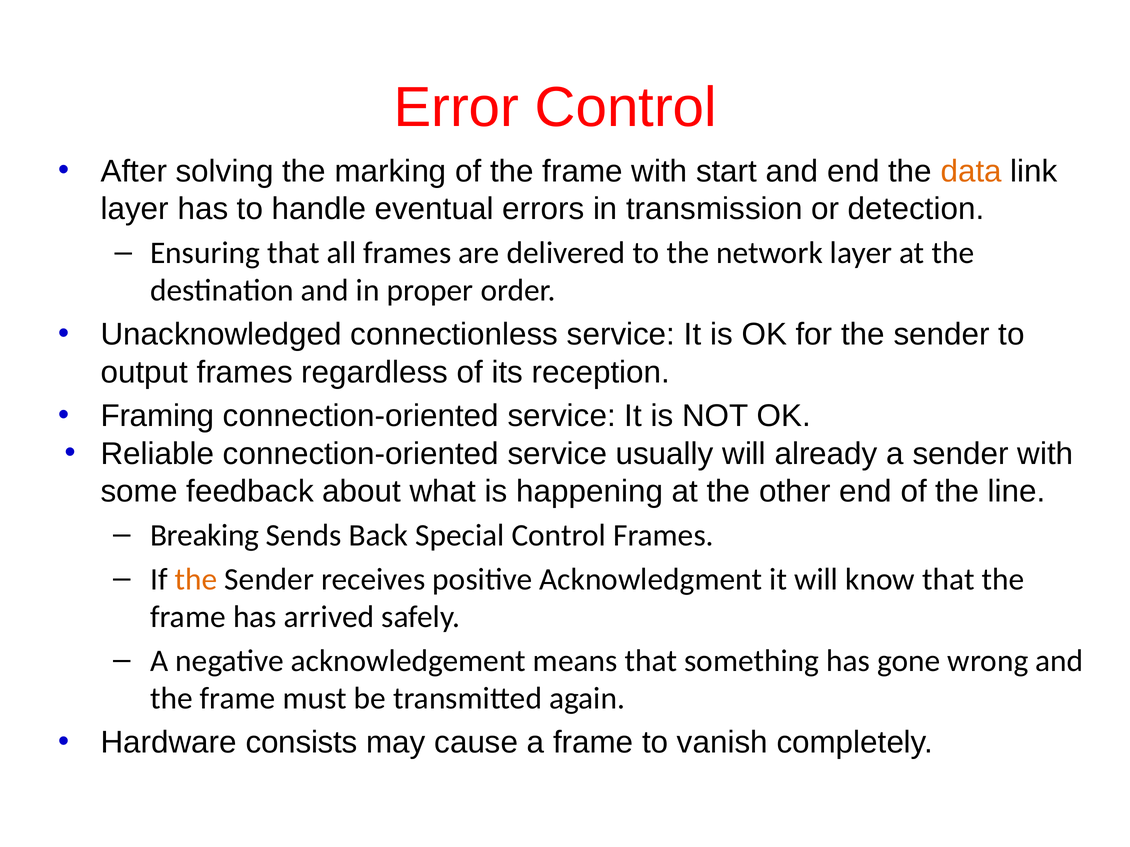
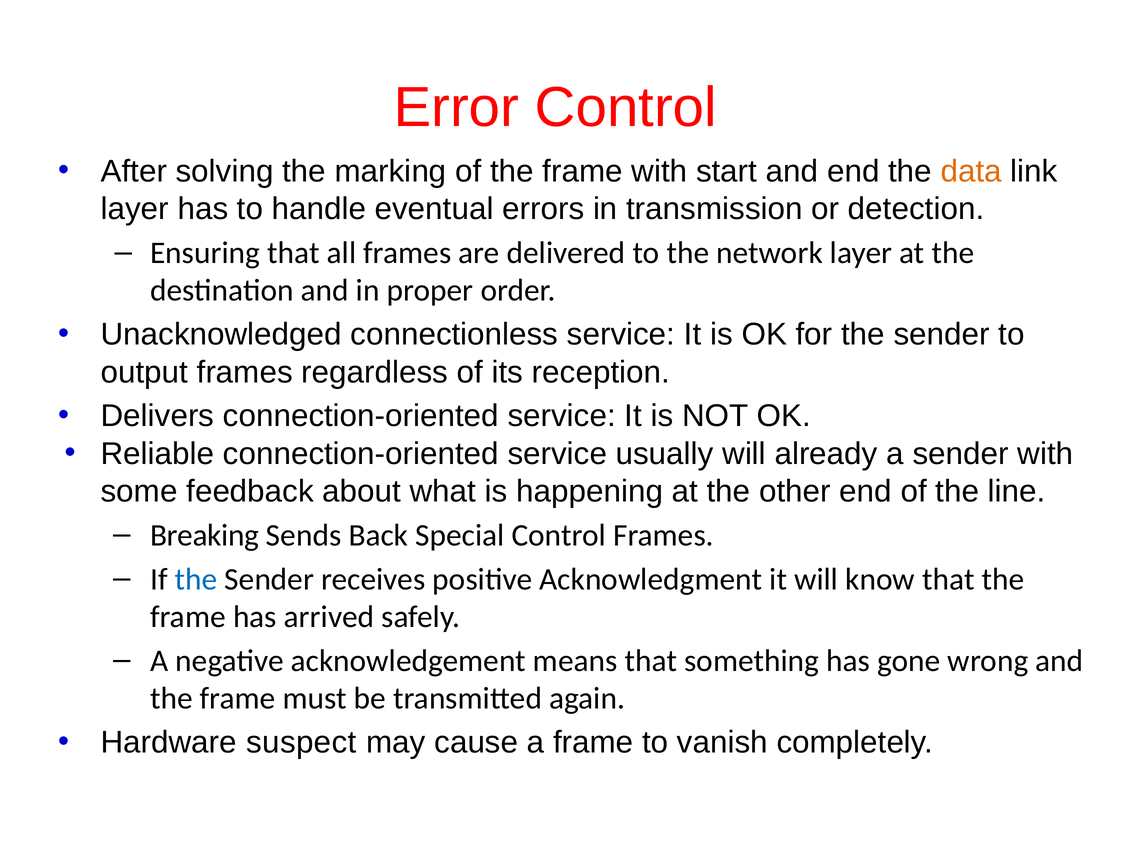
Framing: Framing -> Delivers (157, 416)
the colour: orange -> blue (196, 580)
consists: consists -> suspect (301, 743)
